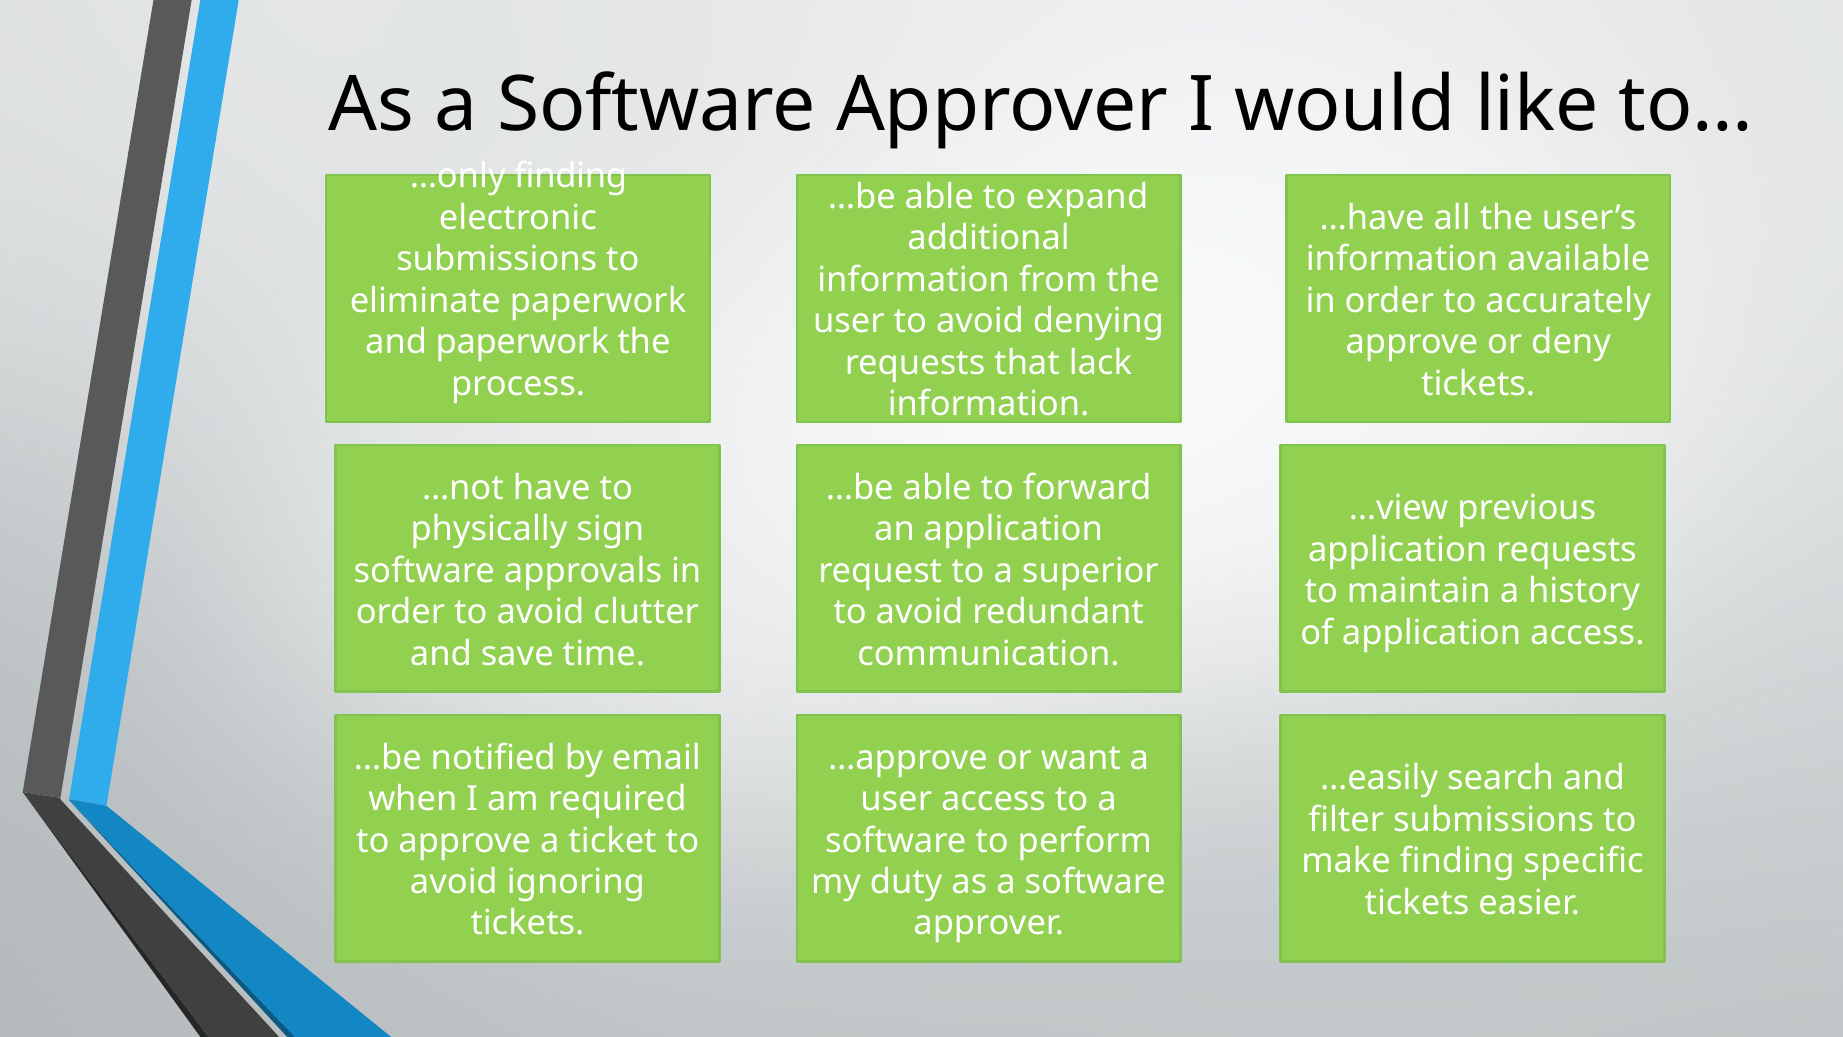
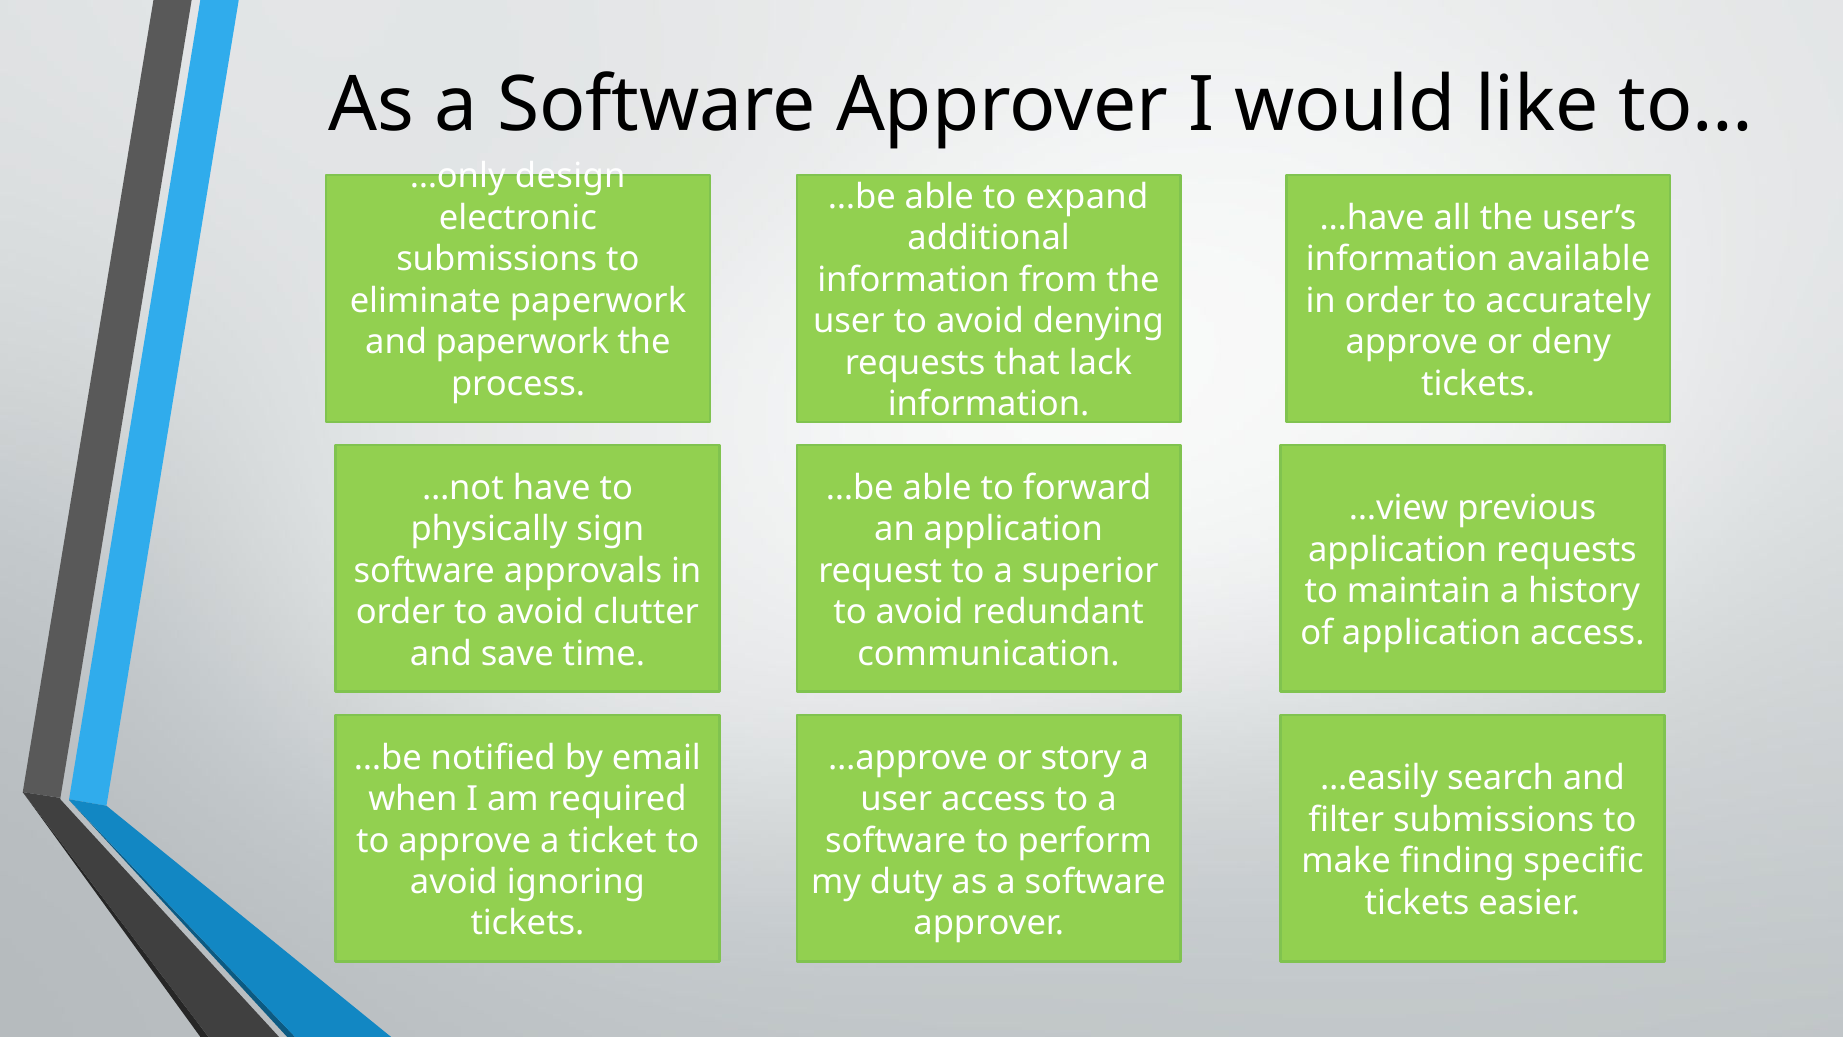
…only finding: finding -> design (570, 176)
want: want -> story (1081, 757)
